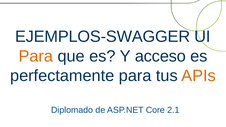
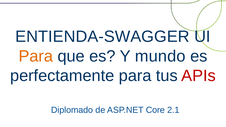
EJEMPLOS-SWAGGER: EJEMPLOS-SWAGGER -> ENTIENDA-SWAGGER (102, 37)
acceso: acceso -> mundo (160, 56)
APIs colour: orange -> red (199, 76)
